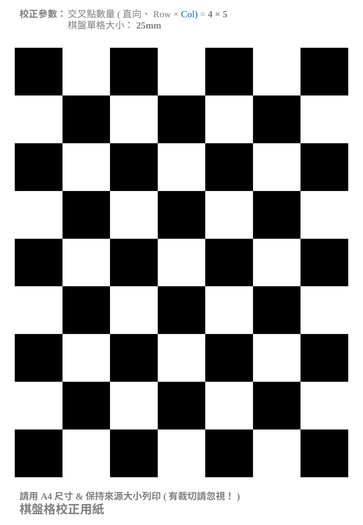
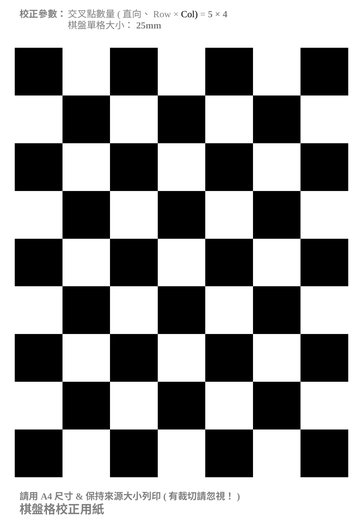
Col colour: blue -> black (189, 14)
4: 4 -> 5 (210, 14)
5: 5 -> 4 (225, 14)
